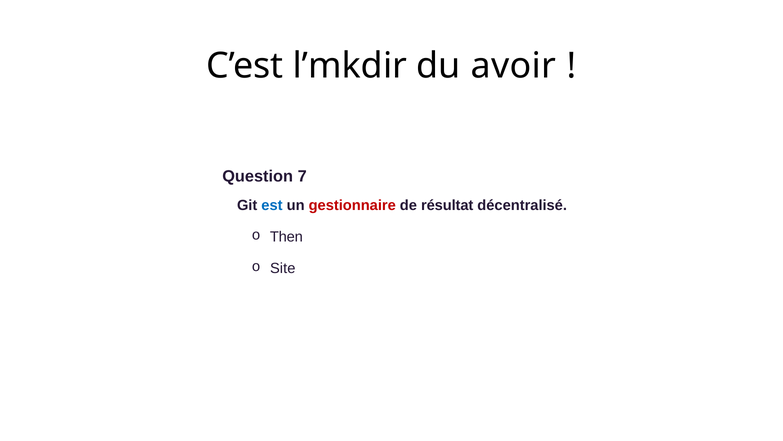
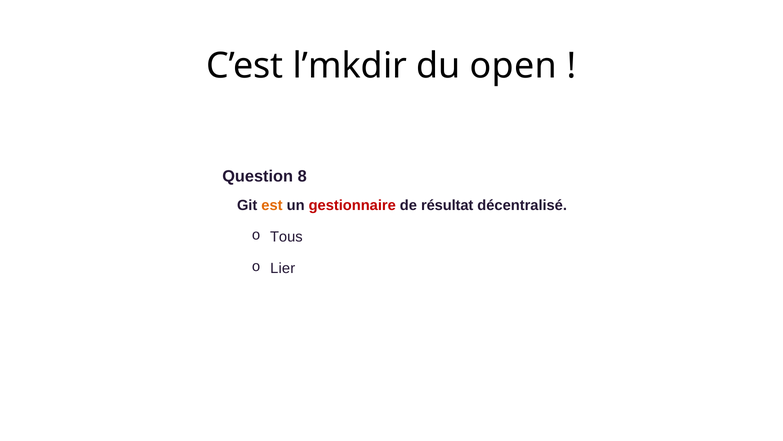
avoir: avoir -> open (513, 66)
7: 7 -> 8 (302, 176)
est colour: blue -> orange (272, 205)
Then: Then -> Tous (286, 237)
Site: Site -> Lier (283, 268)
